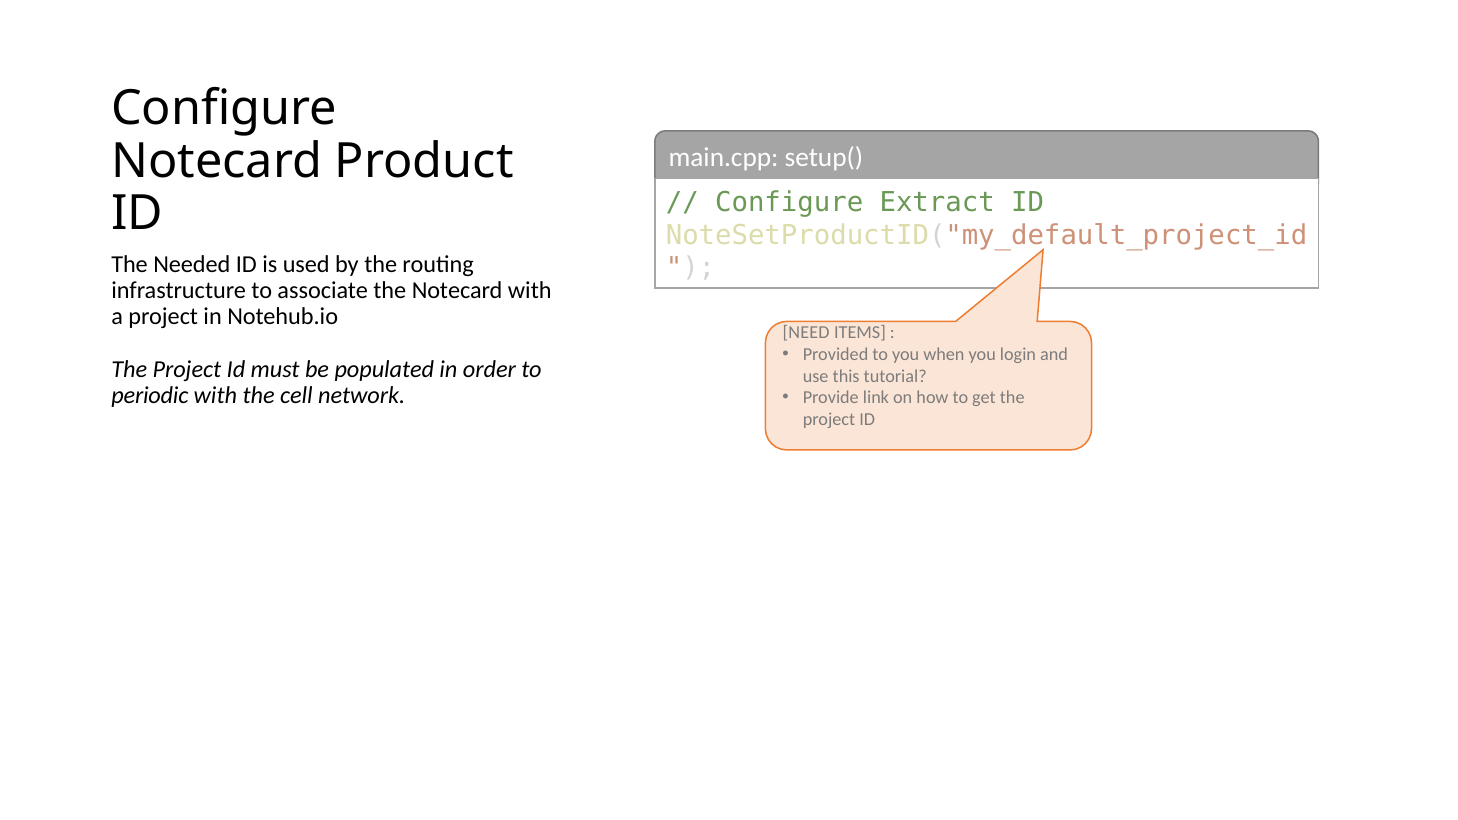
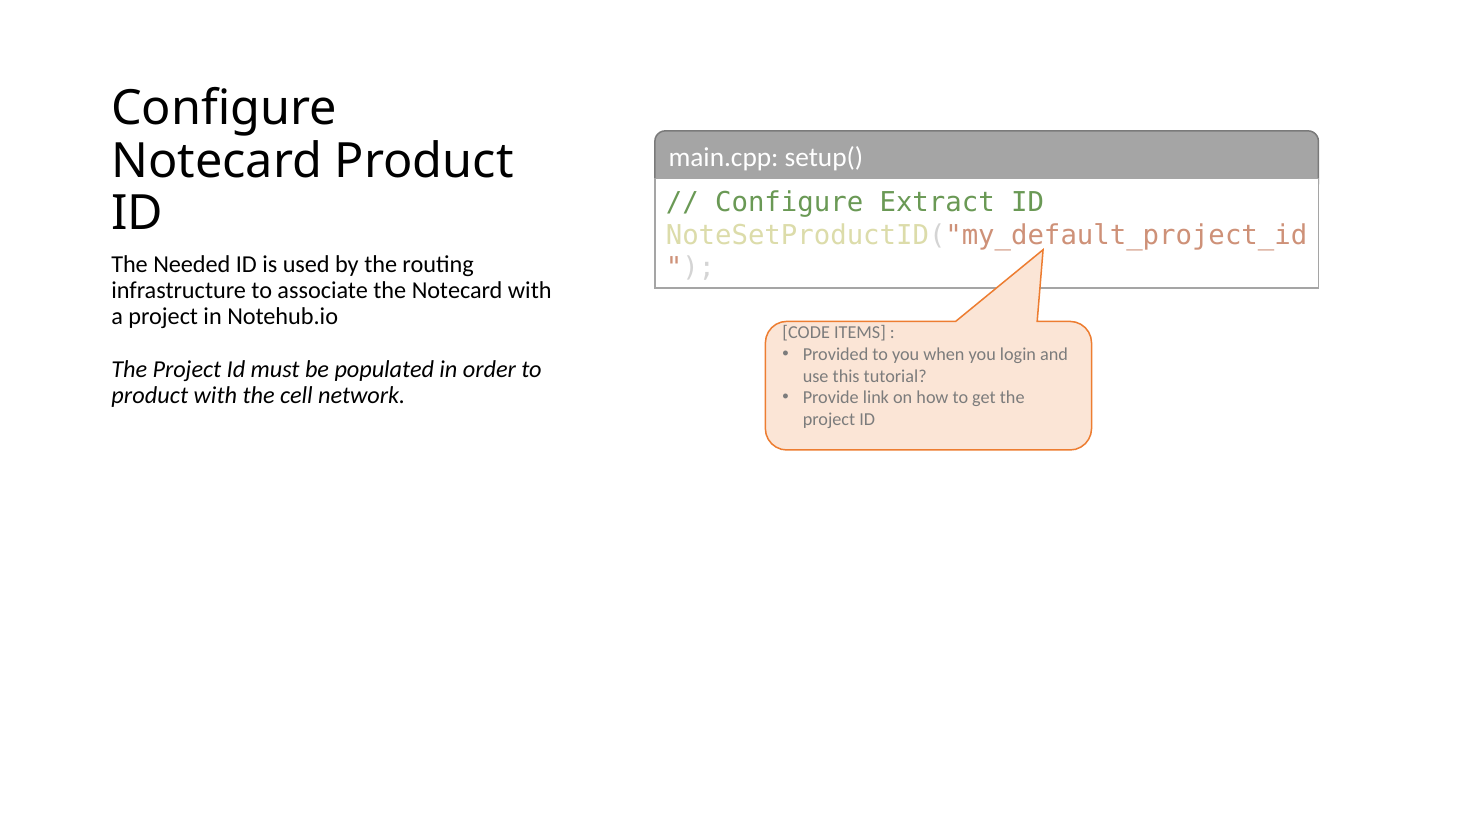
NEED: NEED -> CODE (806, 332)
periodic: periodic -> product (150, 396)
